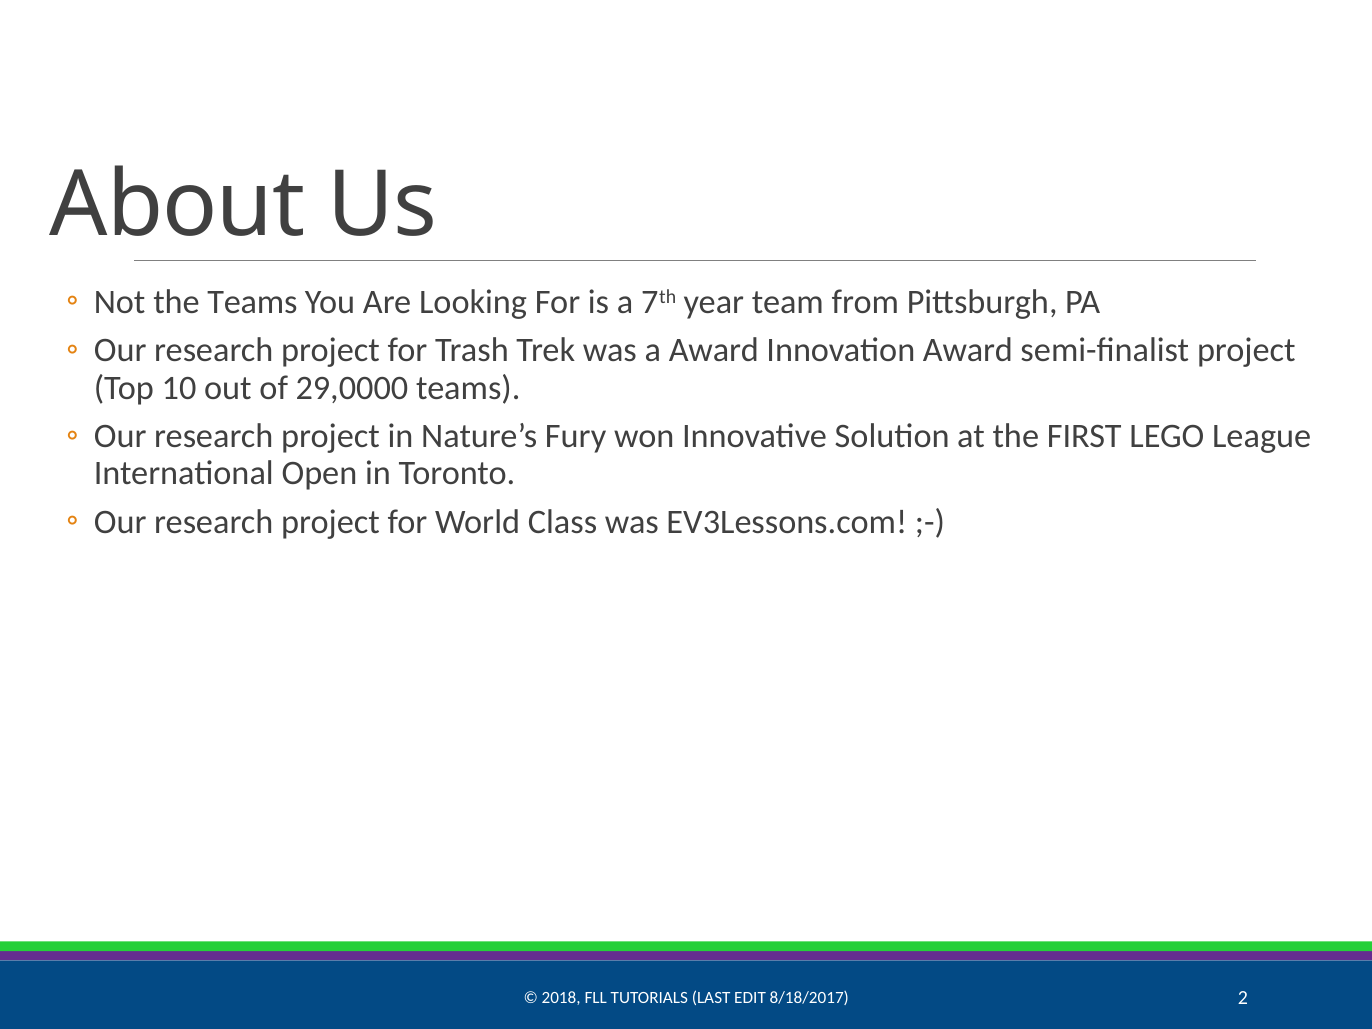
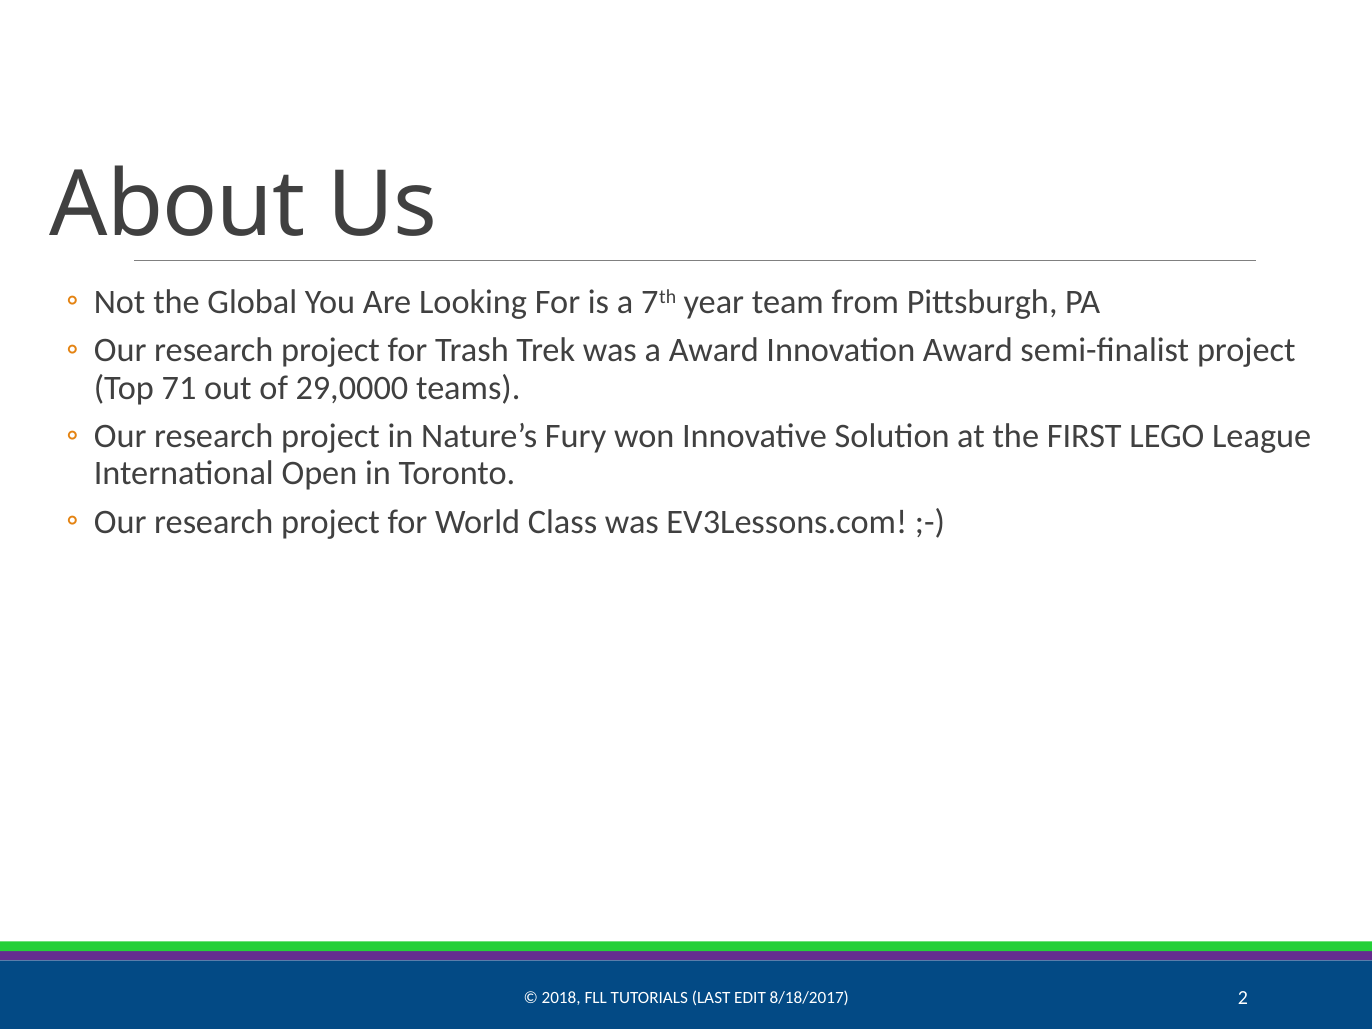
the Teams: Teams -> Global (252, 302)
10: 10 -> 71 (179, 388)
